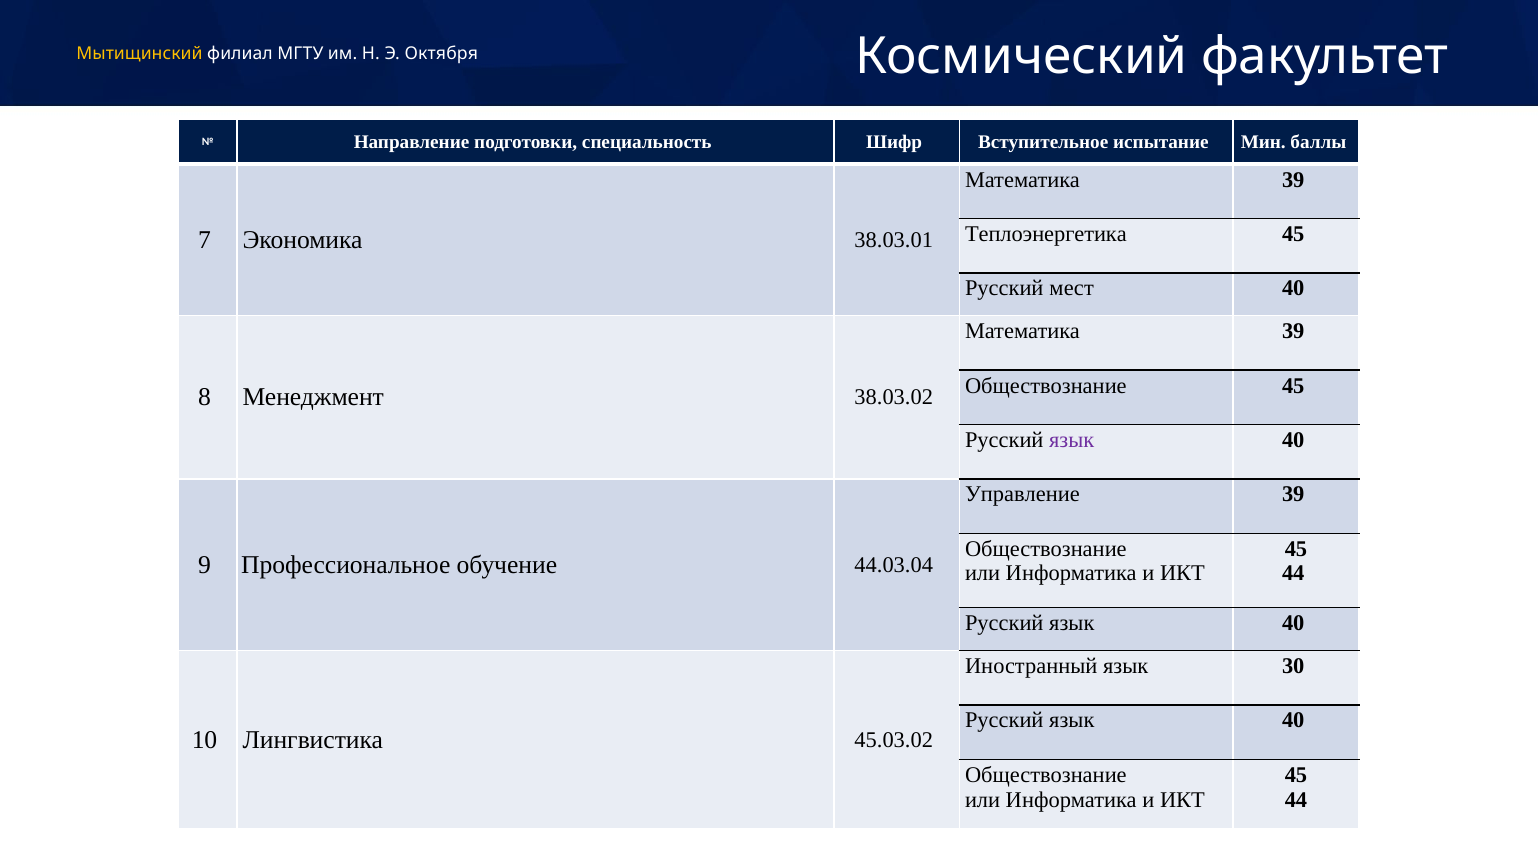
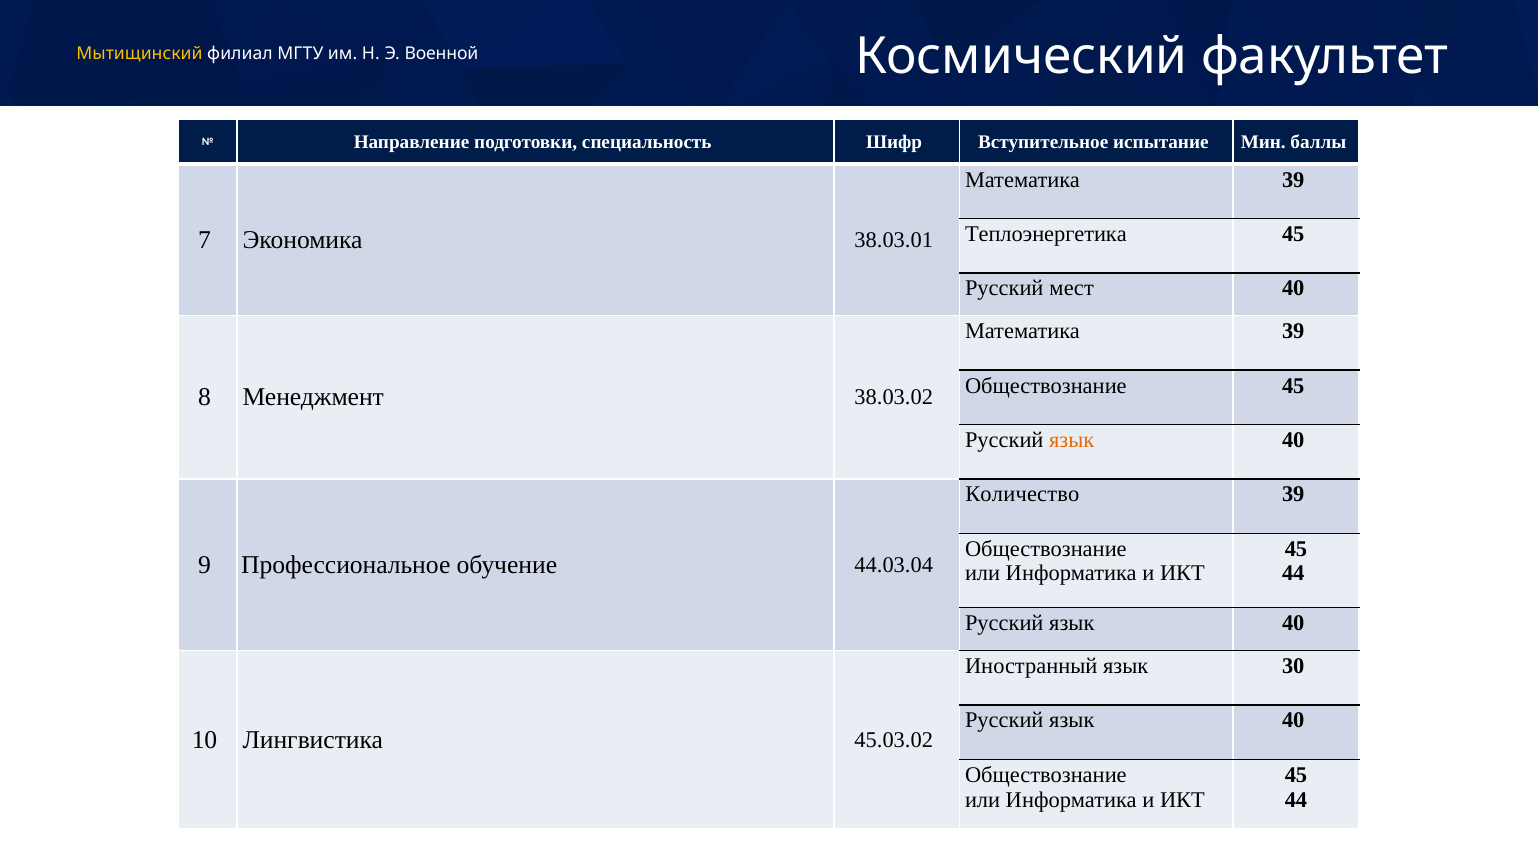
Октября: Октября -> Военной (441, 54)
язык colour: purple -> orange (1072, 440)
Управление: Управление -> Количество (1022, 494)
